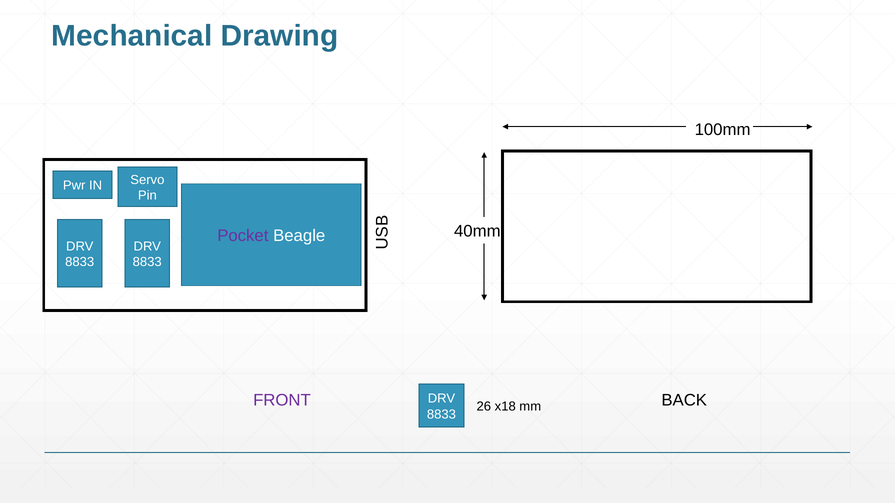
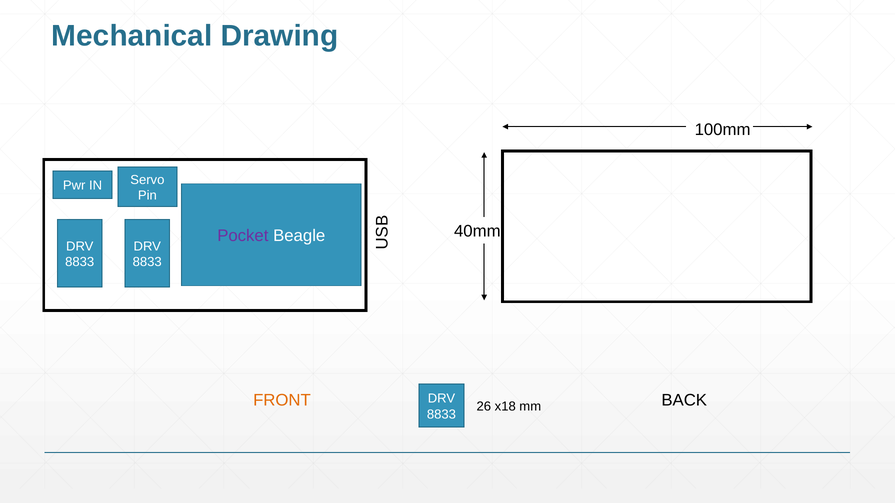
FRONT colour: purple -> orange (282, 400)
